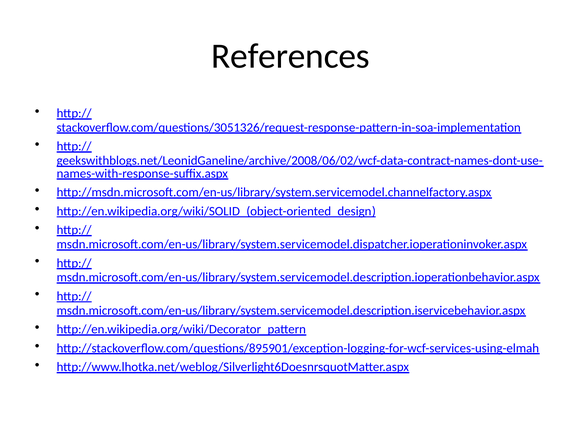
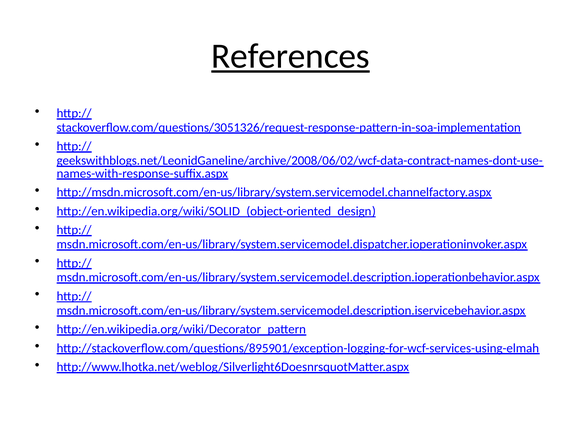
References underline: none -> present (291, 56)
